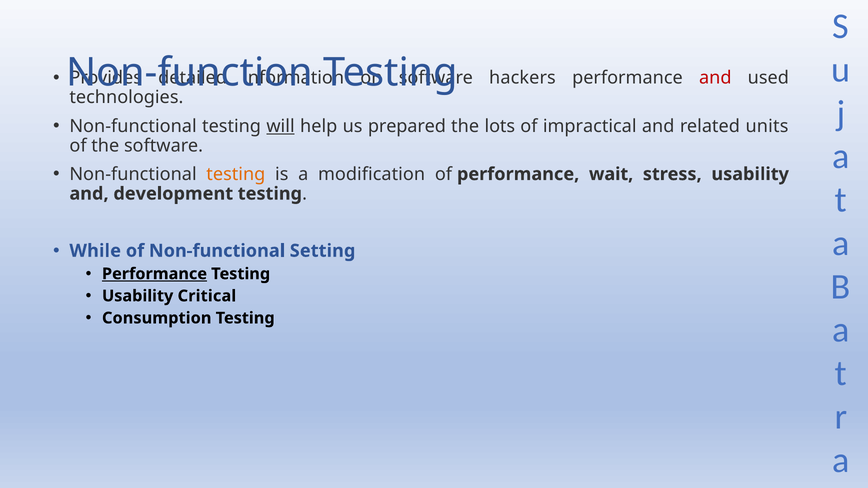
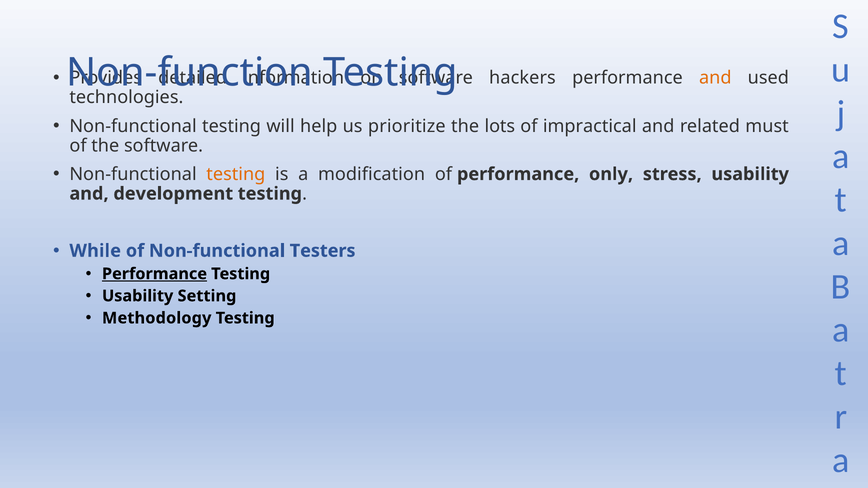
and colour: red -> orange (715, 78)
will underline: present -> none (281, 126)
prepared: prepared -> prioritize (407, 126)
units: units -> must (767, 126)
wait: wait -> only (611, 174)
Setting: Setting -> Testers (323, 251)
Critical: Critical -> Setting (207, 296)
Consumption: Consumption -> Methodology (157, 318)
